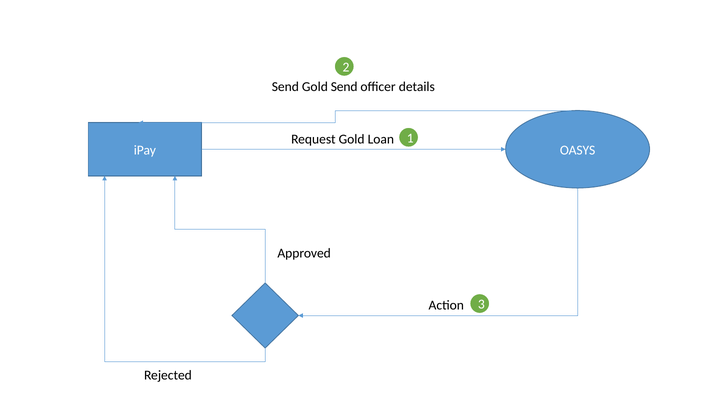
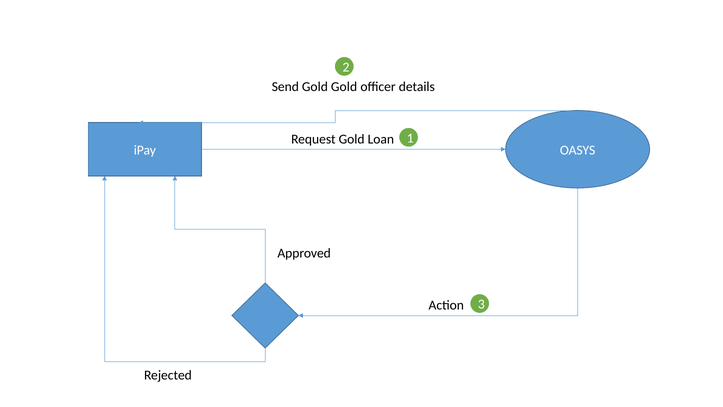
Gold Send: Send -> Gold (344, 87)
